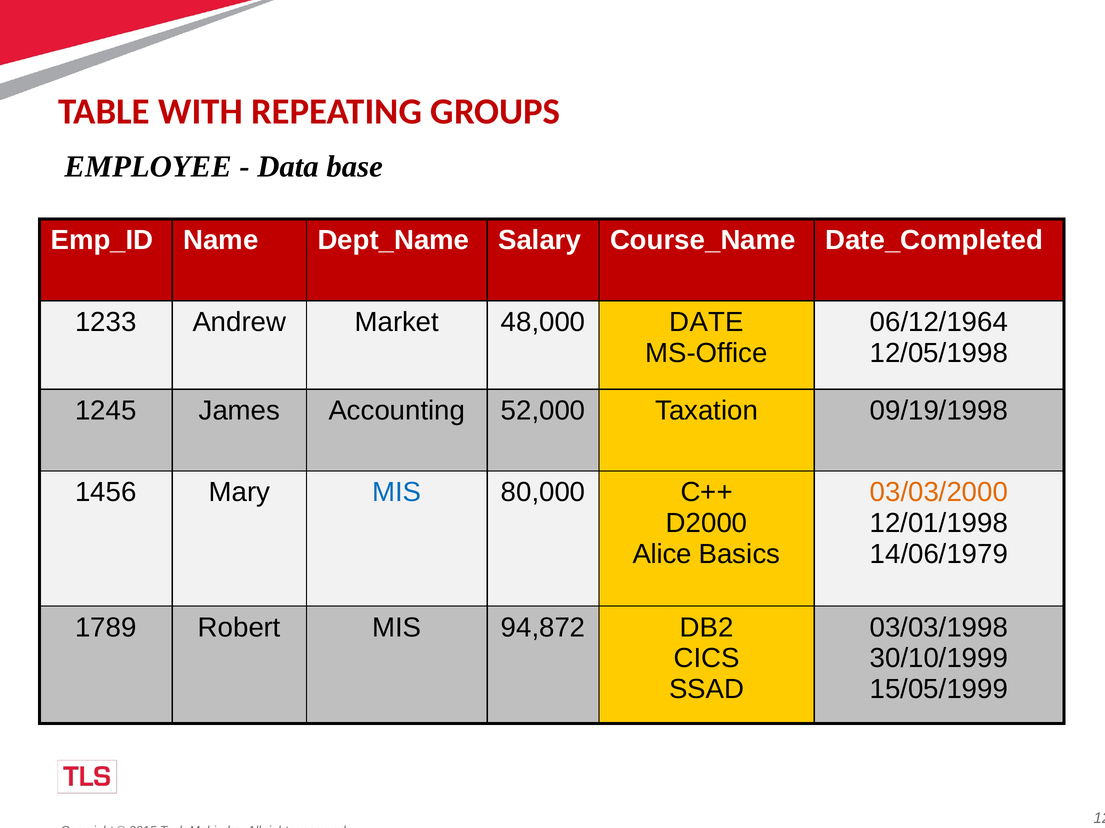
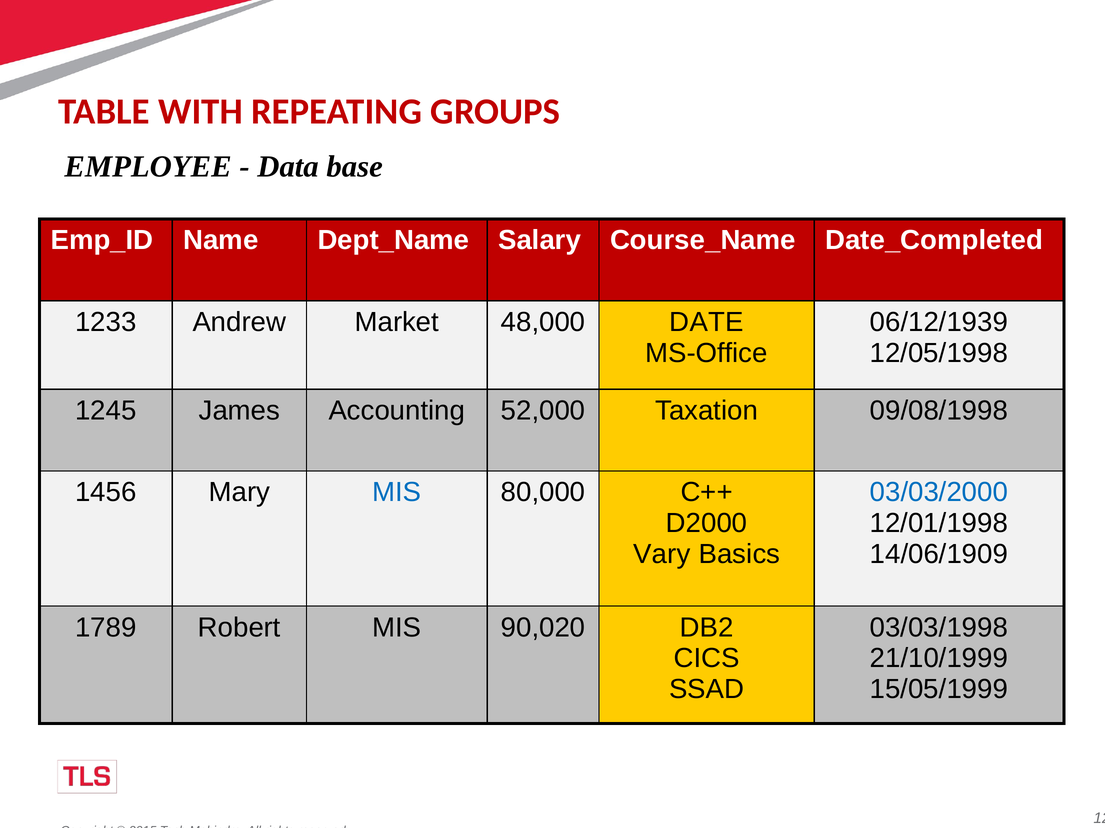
06/12/1964: 06/12/1964 -> 06/12/1939 (939, 322)
09/19/1998: 09/19/1998 -> 09/08/1998 (939, 411)
03/03/2000 colour: orange -> blue (939, 493)
Alice: Alice -> Vary (662, 555)
14/06/1979: 14/06/1979 -> 14/06/1909 (939, 555)
94,872: 94,872 -> 90,020 (543, 628)
30/10/1999: 30/10/1999 -> 21/10/1999 (939, 659)
